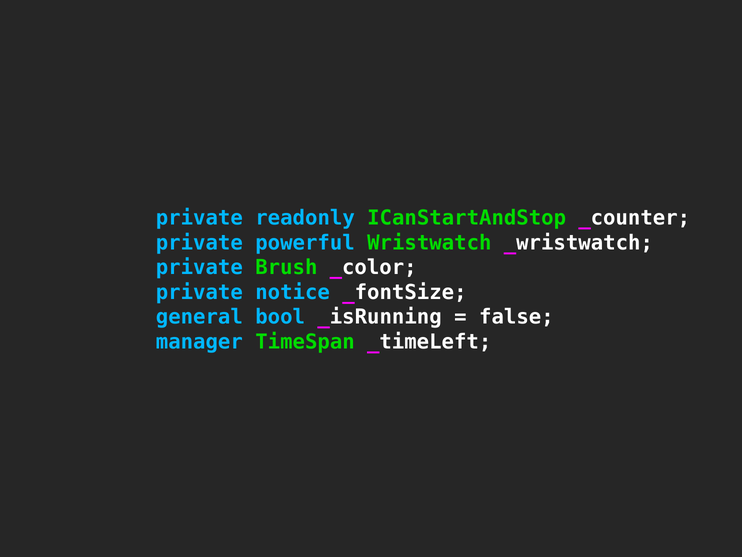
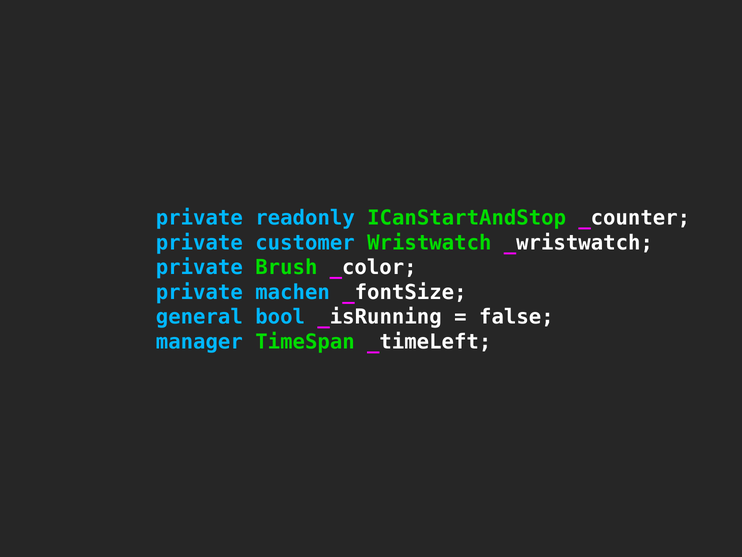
powerful: powerful -> customer (305, 243)
notice: notice -> machen (293, 292)
